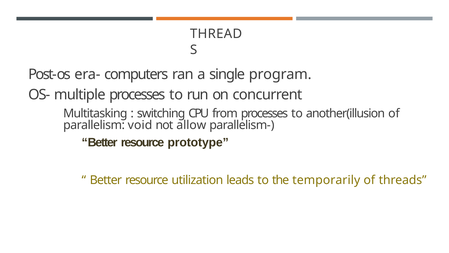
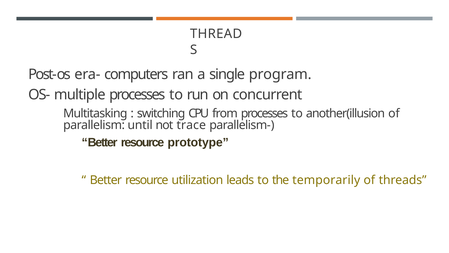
void: void -> until (140, 125)
allow: allow -> trace (191, 125)
